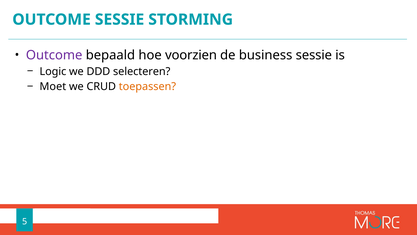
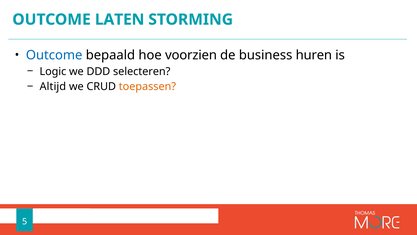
OUTCOME SESSIE: SESSIE -> LATEN (120, 19)
Outcome colour: purple -> blue (54, 55)
business sessie: sessie -> huren (314, 55)
Moet: Moet -> Altijd (53, 87)
